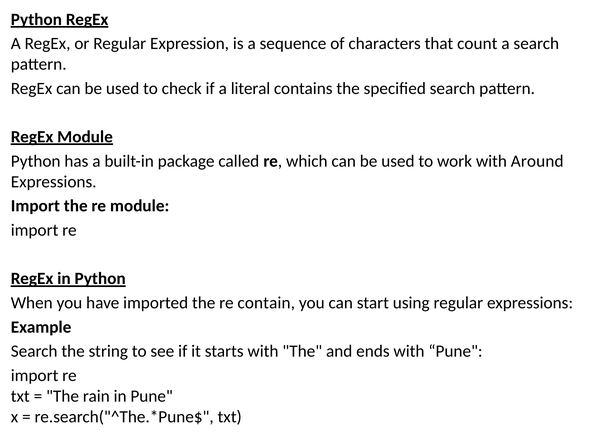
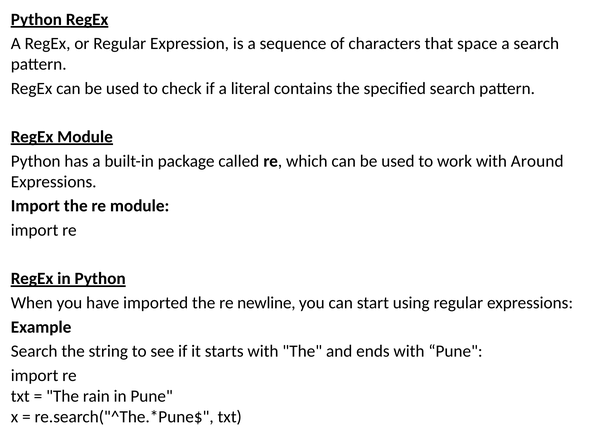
count: count -> space (477, 44)
contain: contain -> newline (266, 303)
